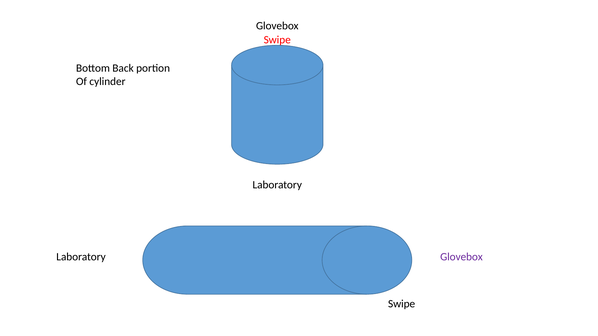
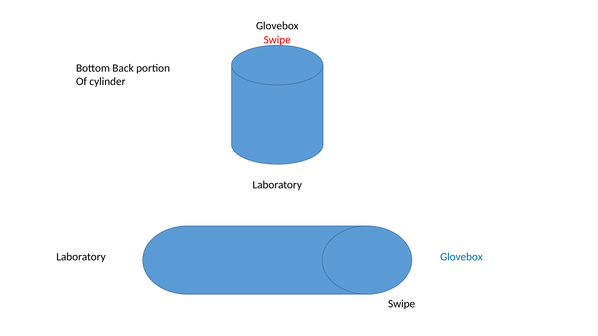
Glovebox colour: purple -> blue (461, 257)
